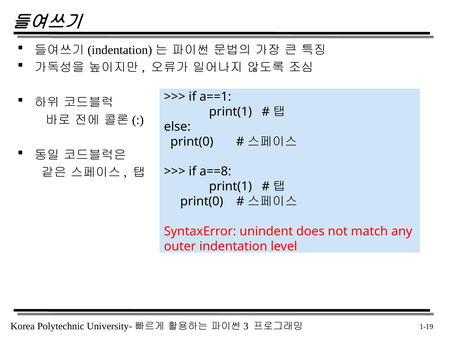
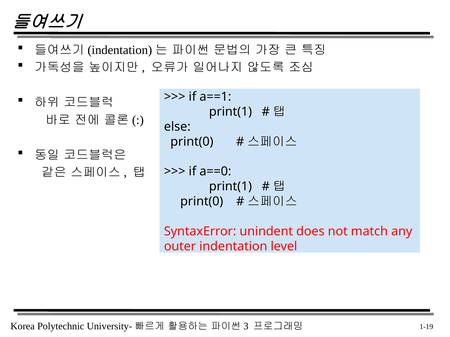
a==8: a==8 -> a==0 (215, 172)
